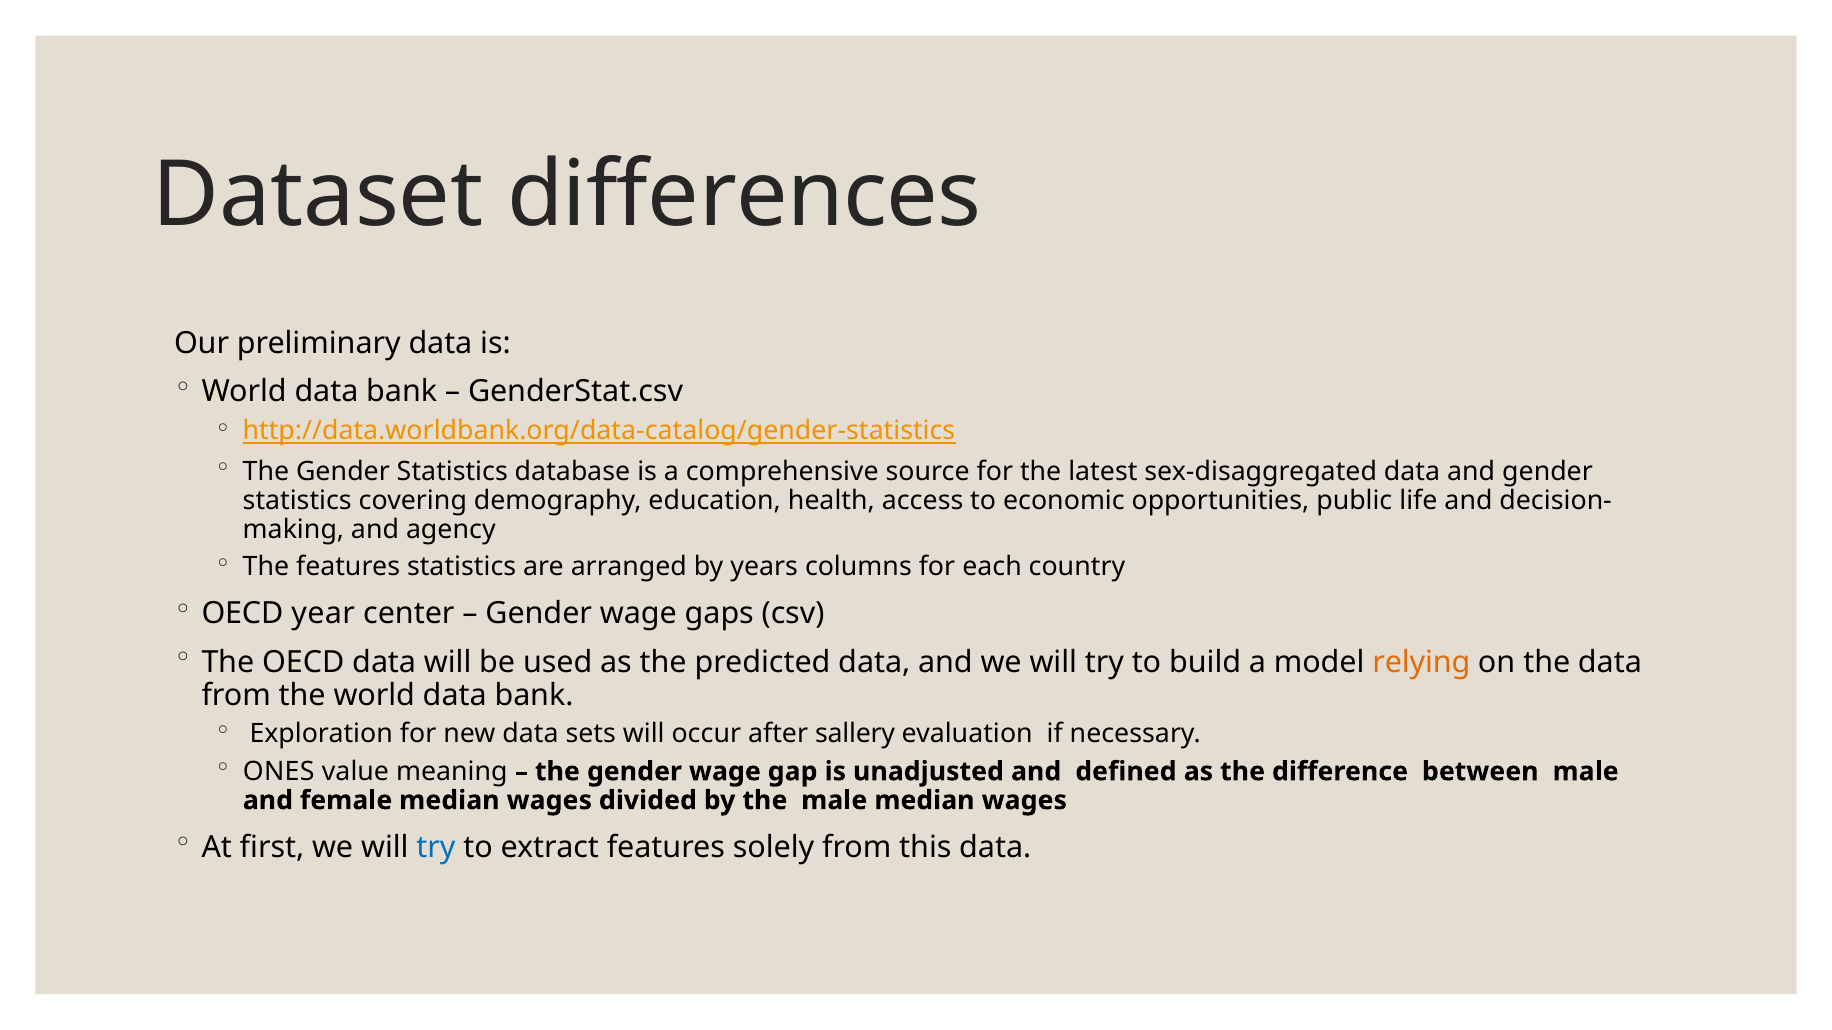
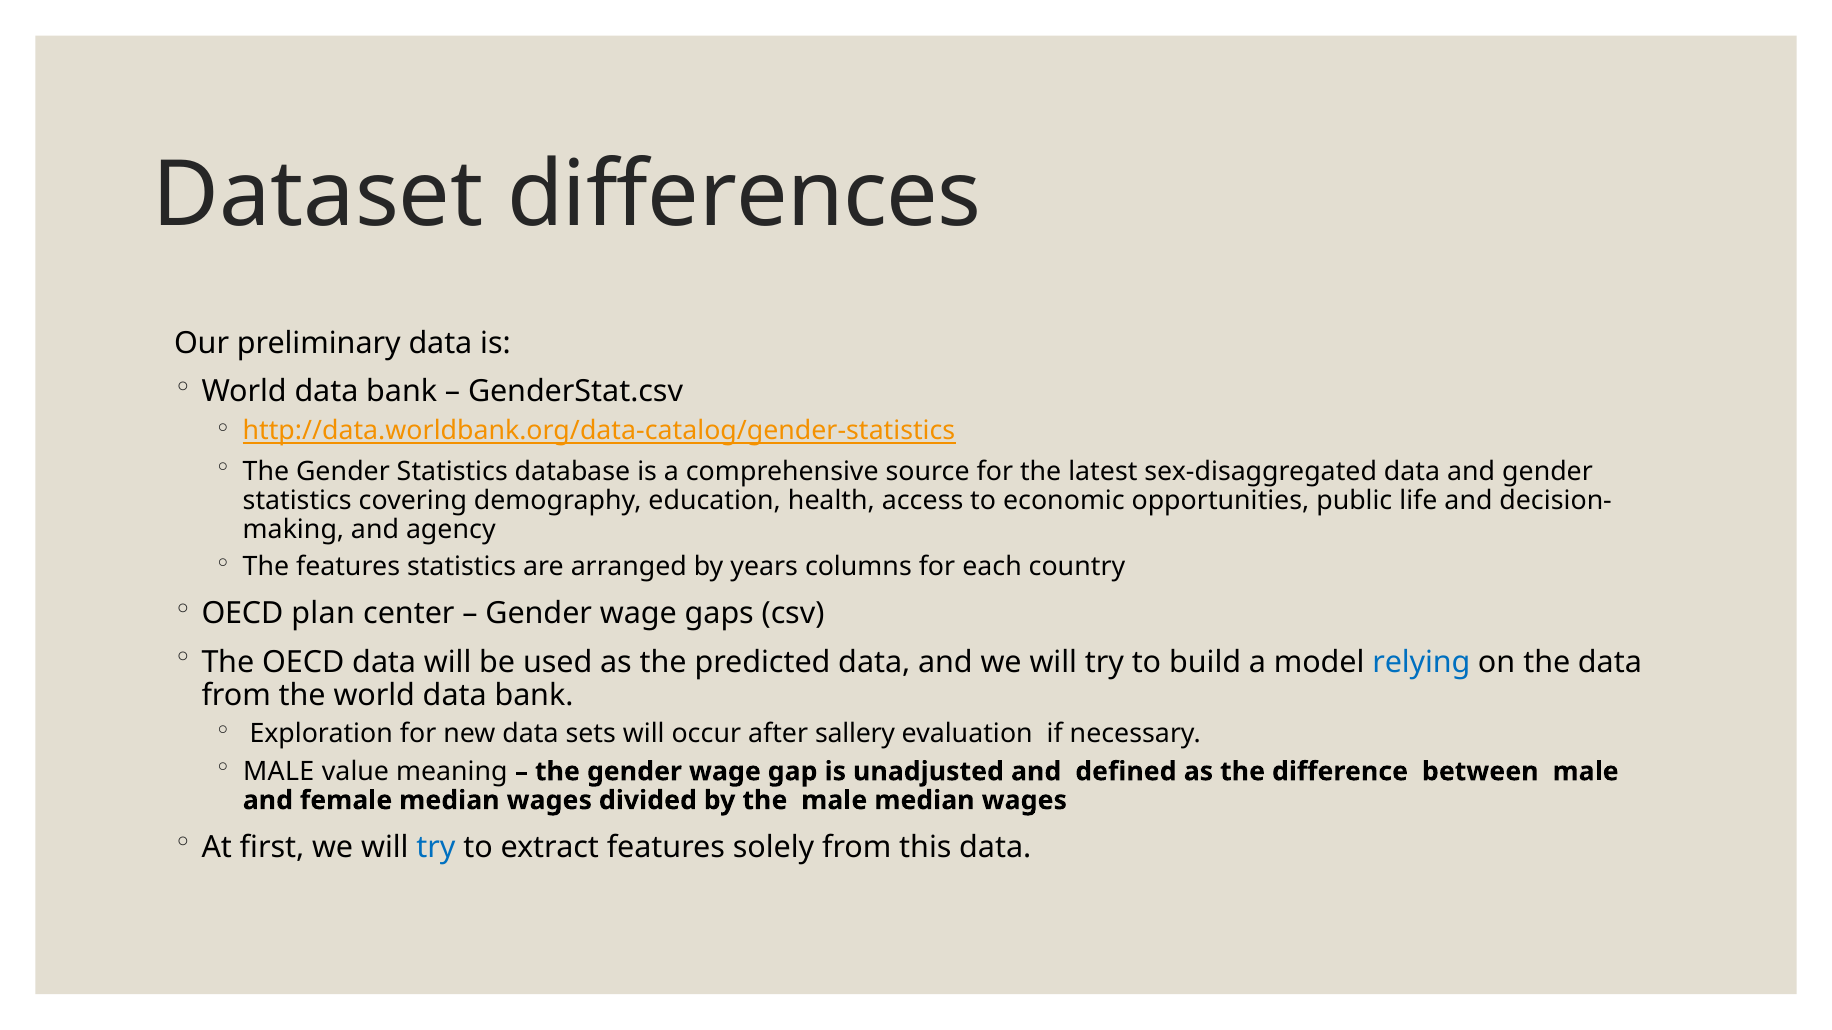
year: year -> plan (323, 614)
relying colour: orange -> blue (1421, 663)
ONES: ONES -> MALE (279, 772)
